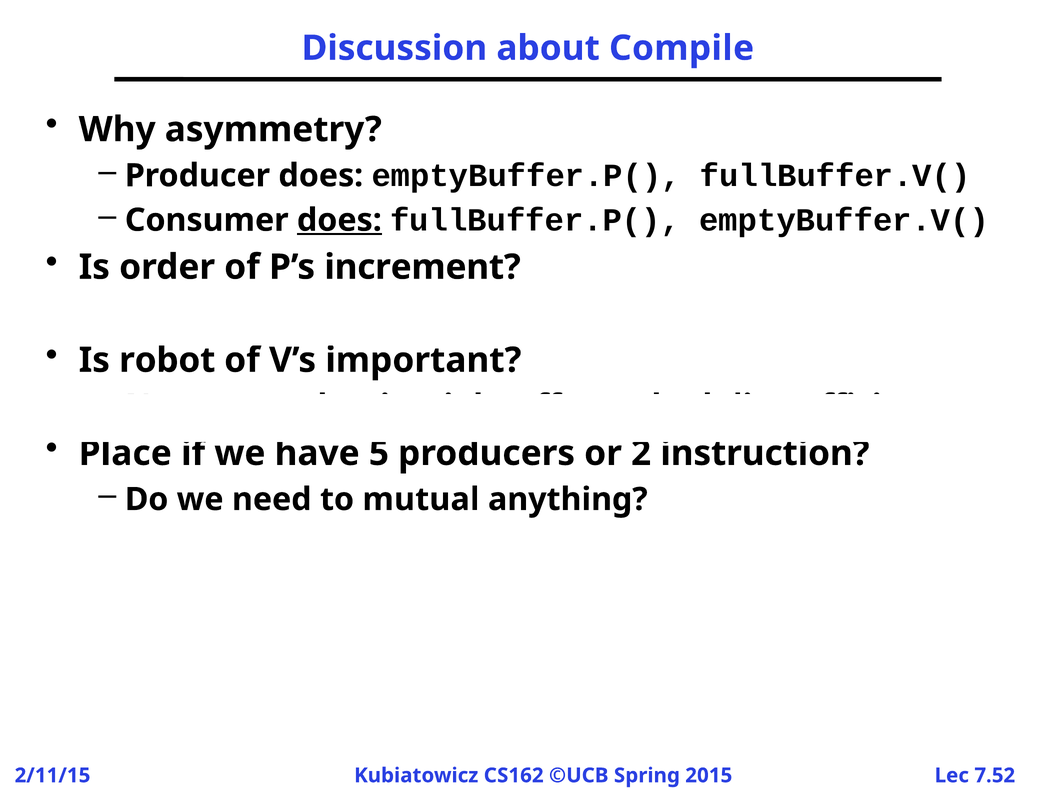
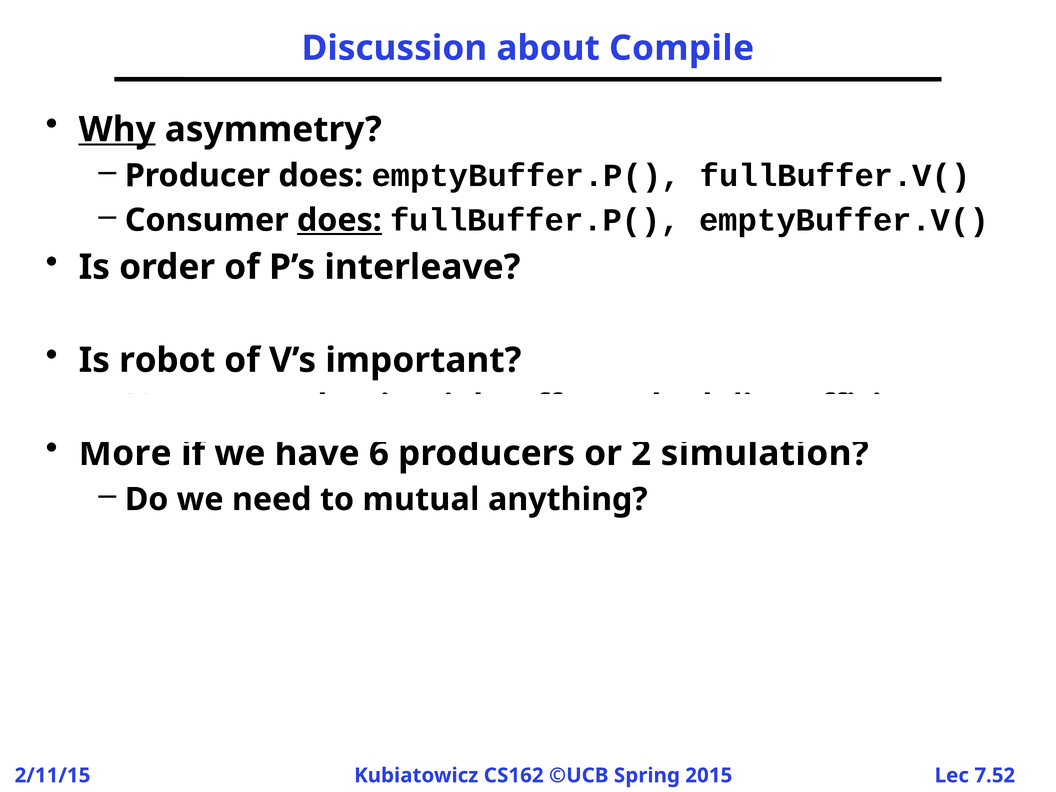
Why underline: none -> present (117, 130)
increment: increment -> interleave (422, 267)
Place: Place -> More (125, 453)
5: 5 -> 6 (379, 453)
instruction: instruction -> simulation (765, 453)
